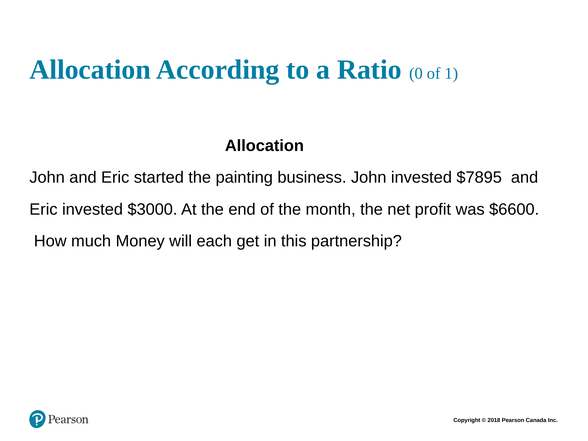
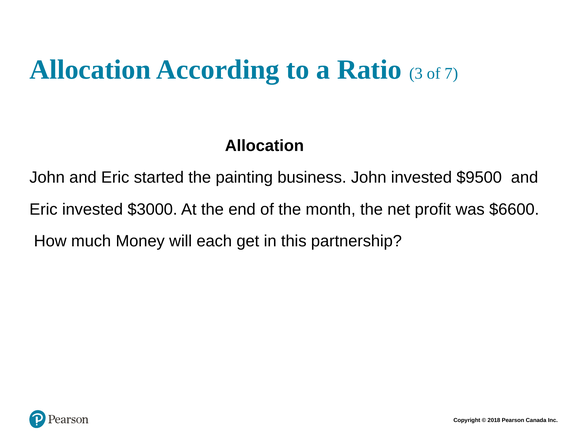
0: 0 -> 3 (416, 73)
1: 1 -> 7 (451, 73)
$7895: $7895 -> $9500 (479, 178)
